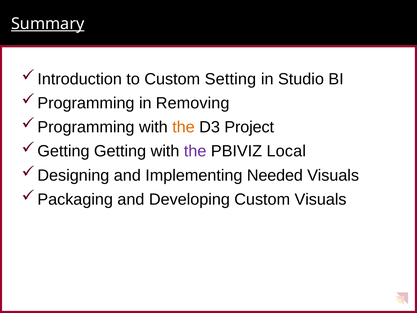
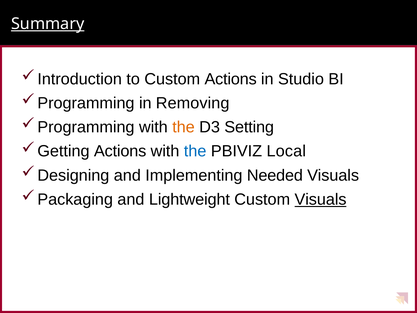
Custom Setting: Setting -> Actions (231, 79)
Project: Project -> Setting (249, 127)
Getting: Getting -> Actions (120, 151)
the colour: purple -> blue (195, 151)
Developing: Developing -> Lightweight (189, 199)
Visuals underline: none -> present (321, 199)
